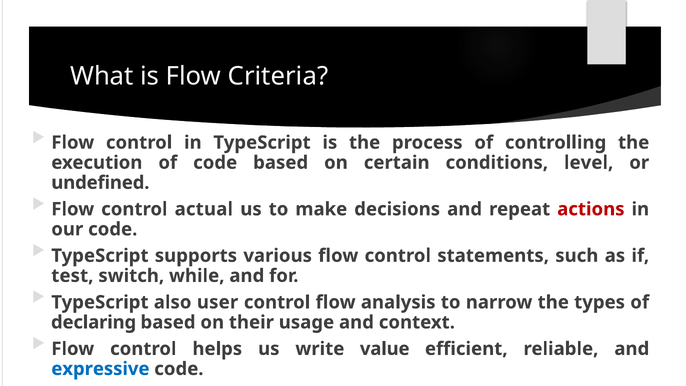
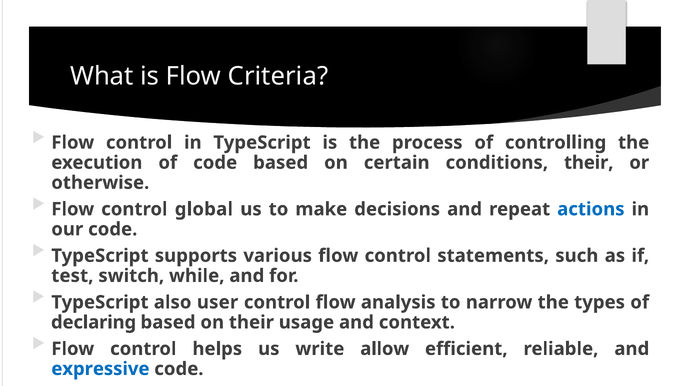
conditions level: level -> their (589, 163)
undefined: undefined -> otherwise (100, 183)
actual: actual -> global (204, 209)
actions colour: red -> blue (591, 209)
value: value -> allow (385, 349)
